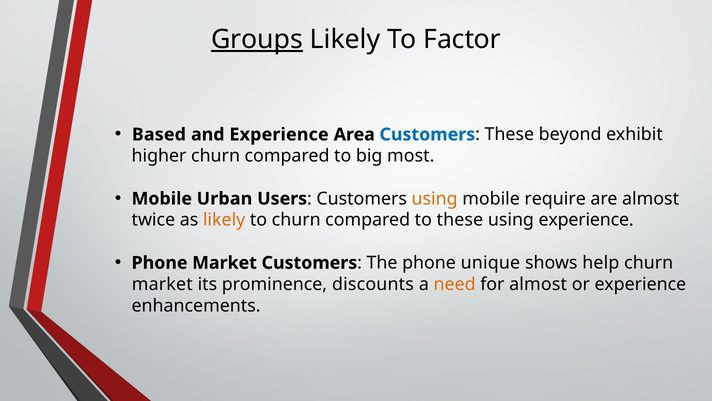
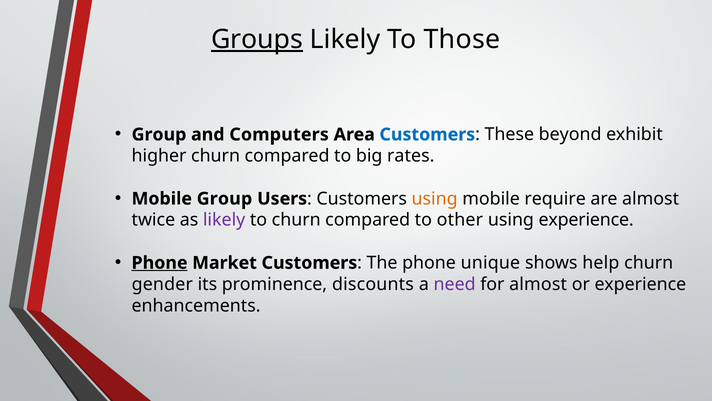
Factor: Factor -> Those (462, 39)
Based: Based -> Group (159, 134)
and Experience: Experience -> Computers (279, 134)
most: most -> rates (411, 156)
Mobile Urban: Urban -> Group (224, 198)
likely colour: orange -> purple (224, 220)
to these: these -> other (460, 220)
Phone underline: none -> present (160, 263)
market: market -> gender (162, 284)
need colour: orange -> purple (455, 284)
